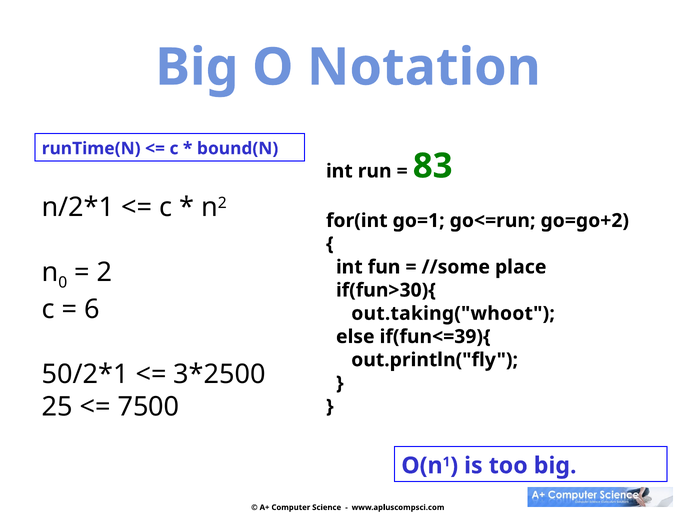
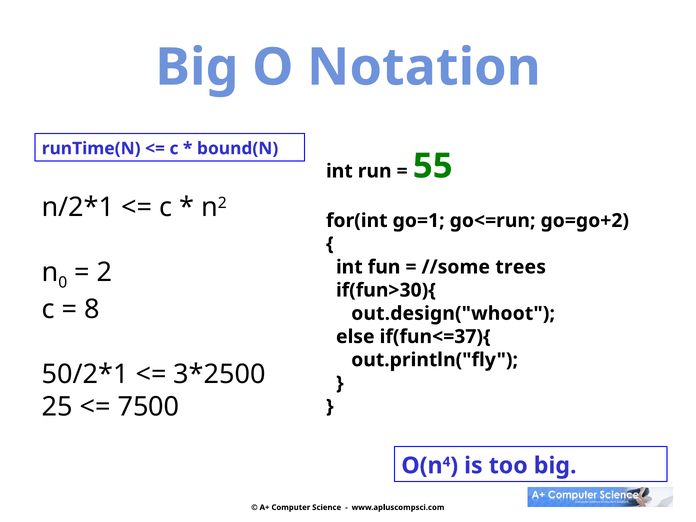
83: 83 -> 55 (433, 166)
place: place -> trees (521, 267)
6: 6 -> 8 (92, 309)
out.taking("whoot: out.taking("whoot -> out.design("whoot (453, 313)
if(fun<=39){: if(fun<=39){ -> if(fun<=37){ (435, 337)
1: 1 -> 4 (446, 462)
